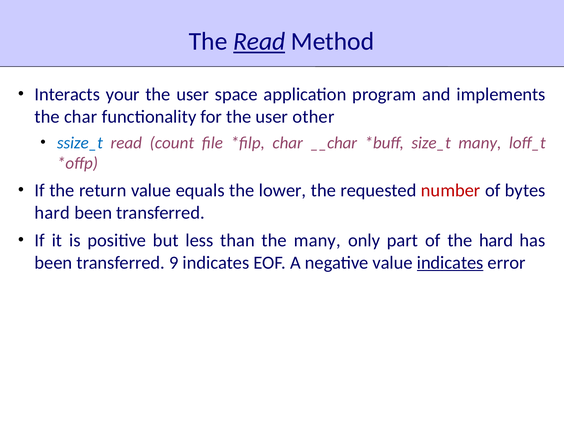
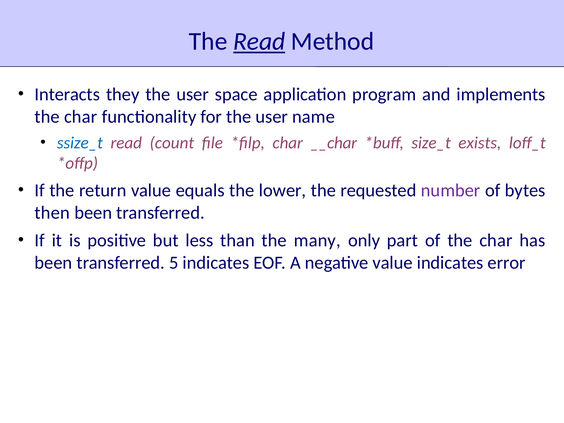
your: your -> they (123, 95)
other: other -> name (314, 117)
size_t many: many -> exists (480, 143)
number colour: red -> purple (451, 190)
hard: hard -> then (52, 213)
of the hard: hard -> char (496, 240)
9: 9 -> 5 (174, 263)
indicates underline: present -> none (450, 263)
